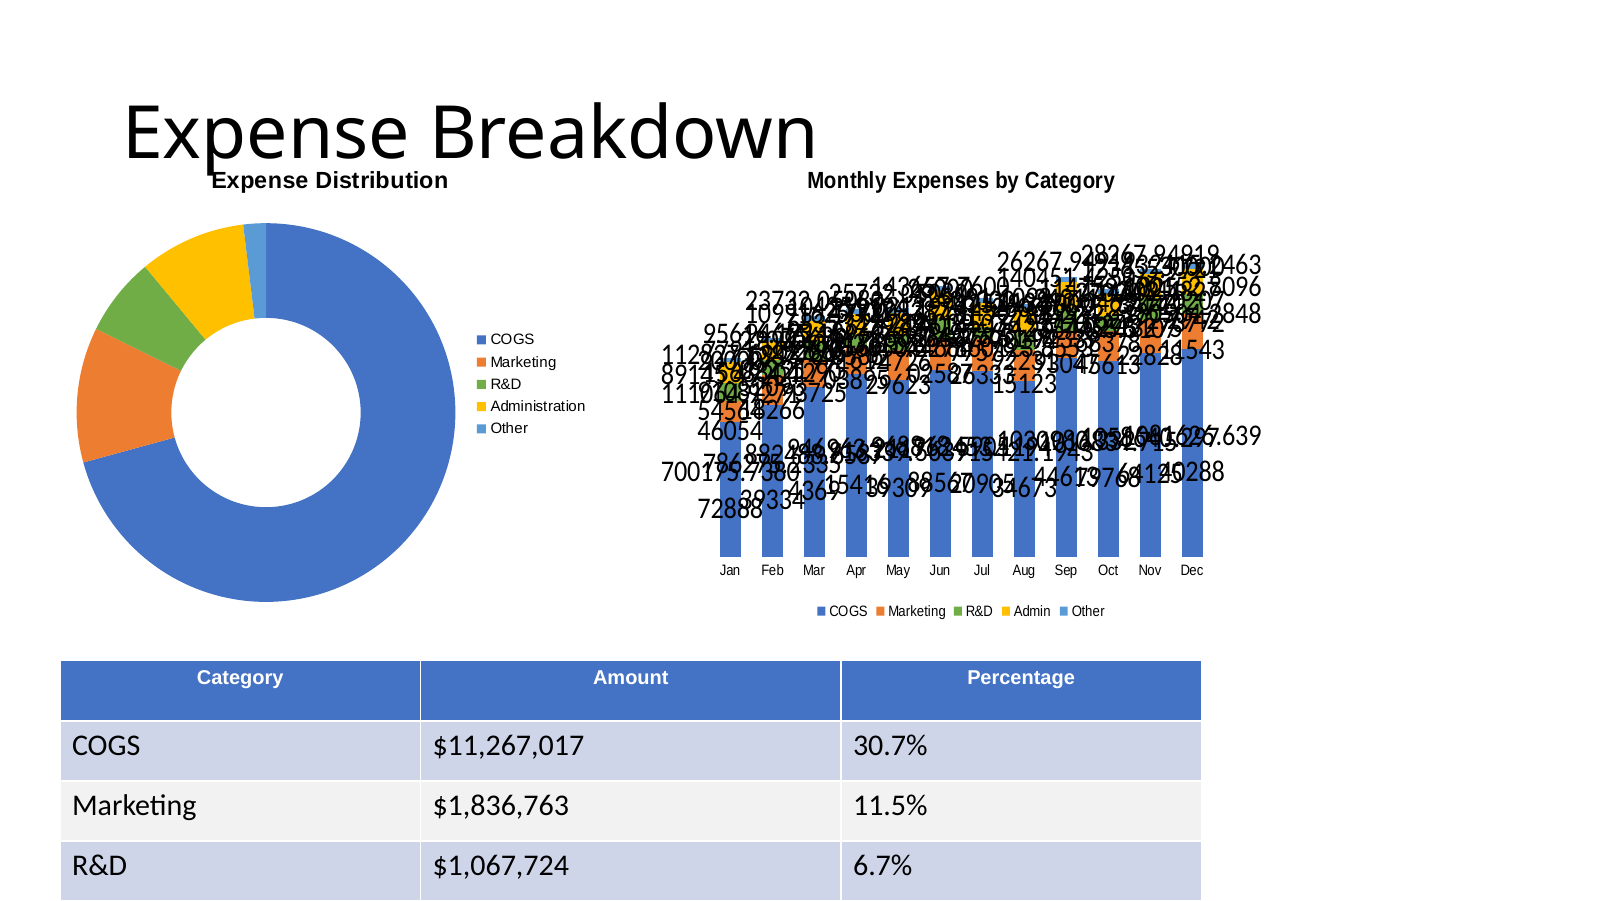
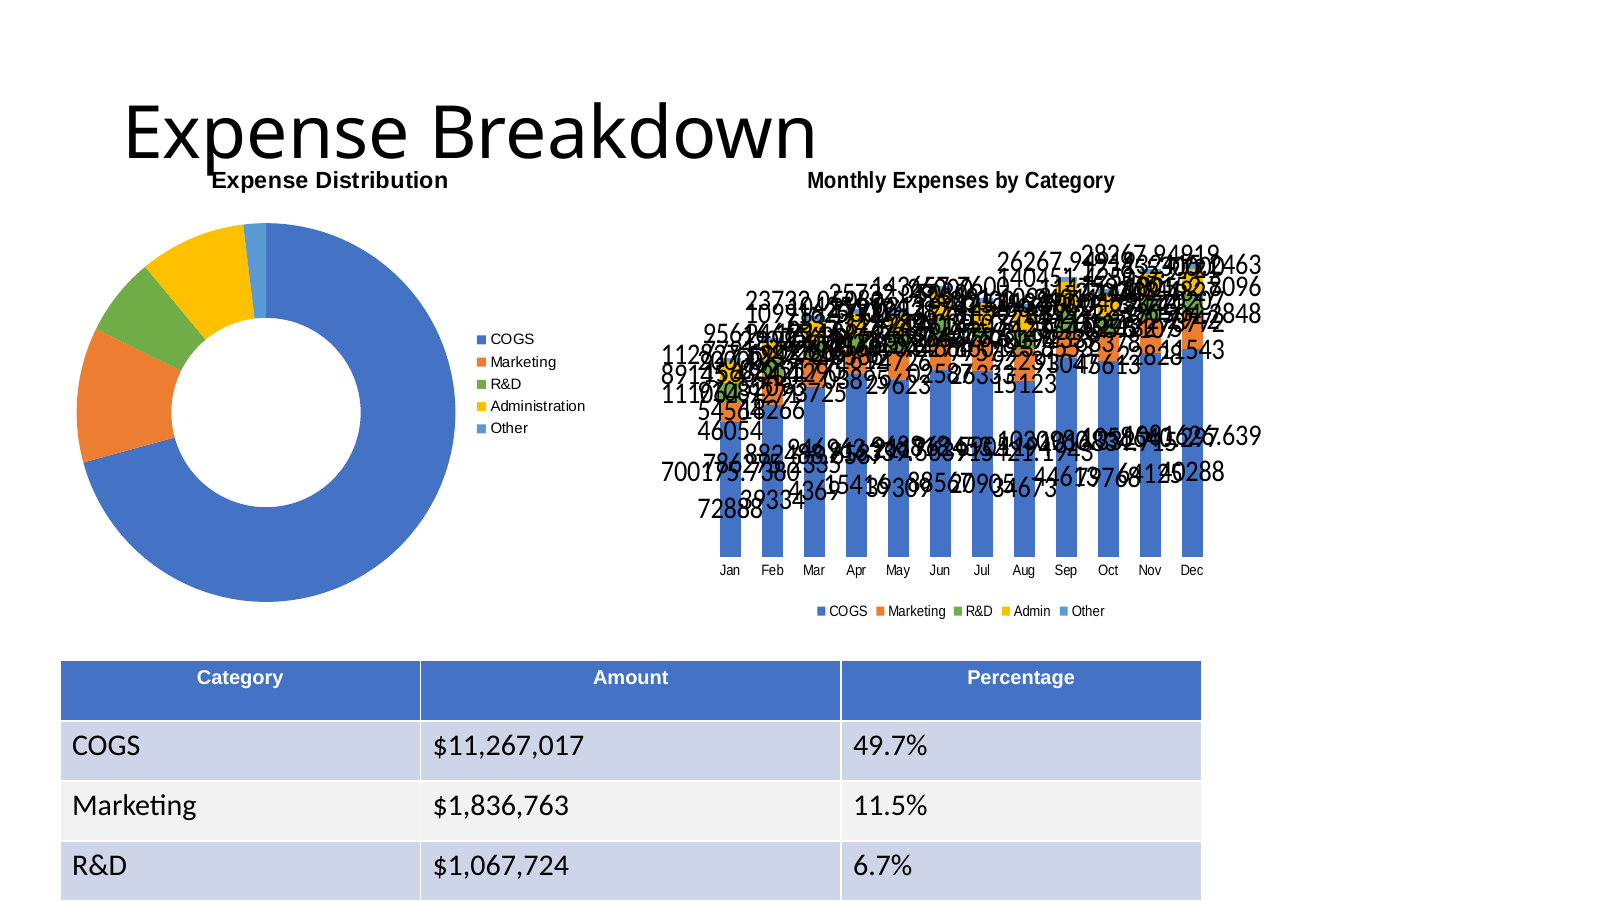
30.7%: 30.7% -> 49.7% (890, 746)
